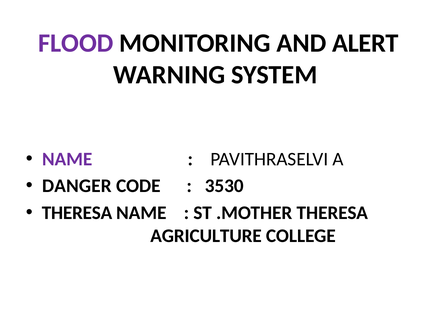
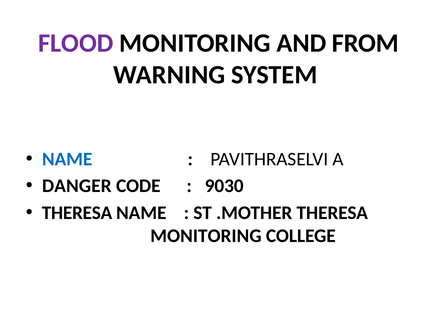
ALERT: ALERT -> FROM (365, 43)
NAME colour: purple -> blue (67, 159)
3530: 3530 -> 9030 (224, 185)
AGRICULTURE: AGRICULTURE -> MONITORING (206, 235)
